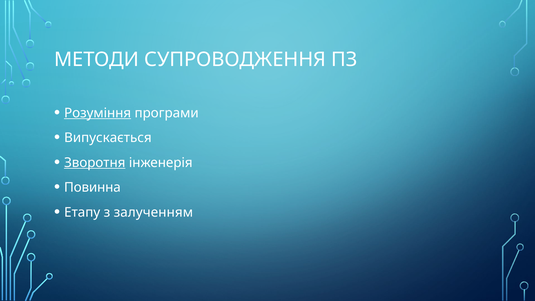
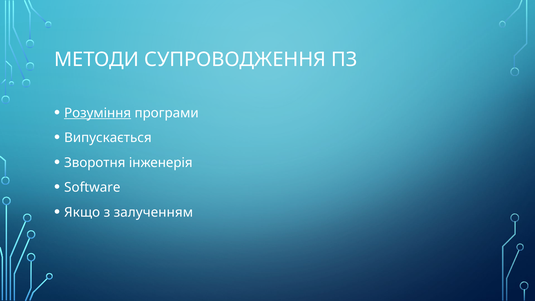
Зворотня underline: present -> none (95, 163)
Повинна: Повинна -> Software (92, 187)
Етапу: Етапу -> Якщо (82, 212)
